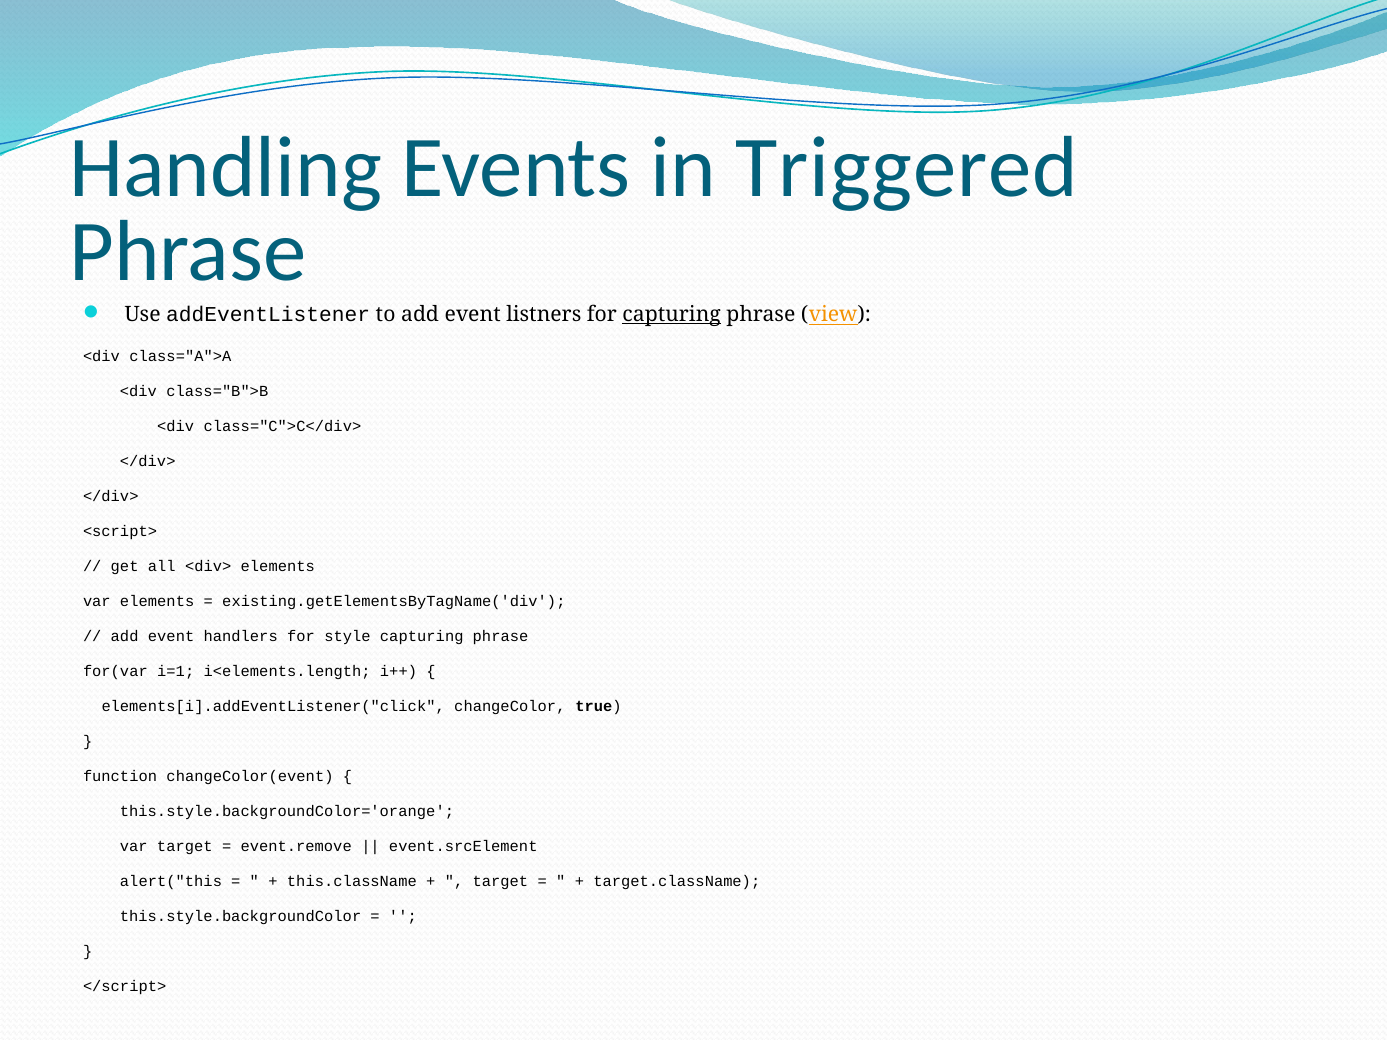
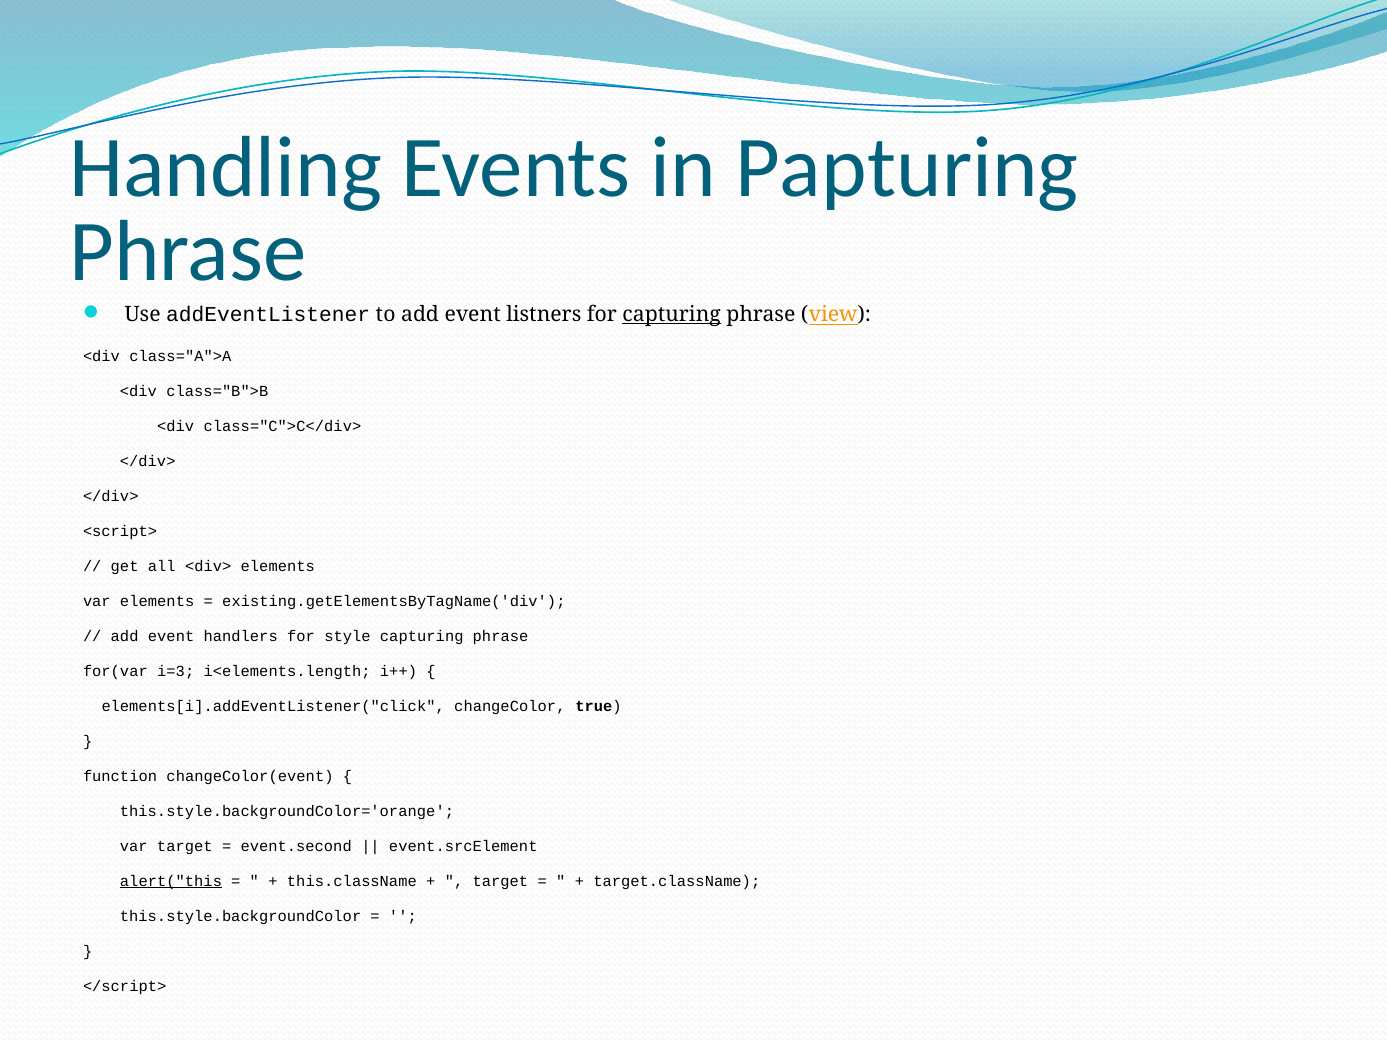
Triggered: Triggered -> Papturing (907, 168)
i=1: i=1 -> i=3 (176, 671)
event.remove: event.remove -> event.second (296, 846)
alert("this underline: none -> present (171, 881)
